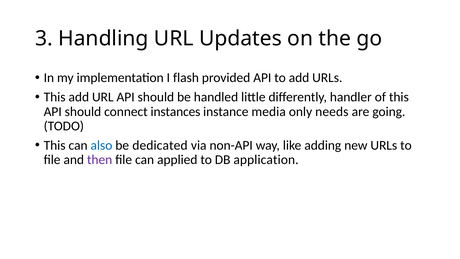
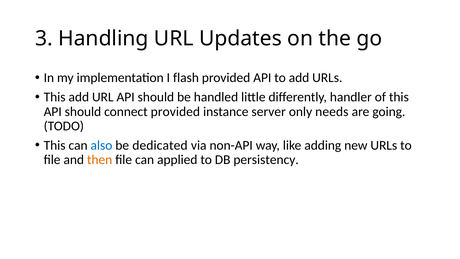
connect instances: instances -> provided (175, 111)
media: media -> server (269, 111)
then colour: purple -> orange (100, 160)
application: application -> persistency (266, 160)
